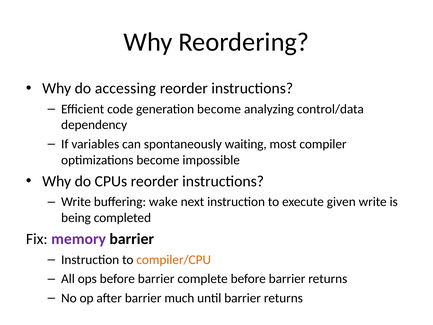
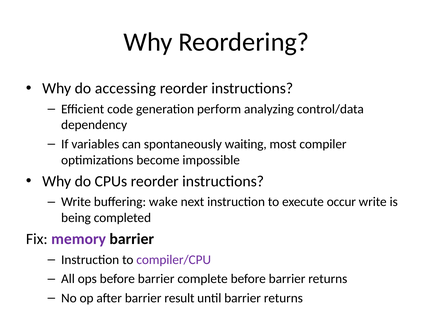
generation become: become -> perform (219, 109)
given: given -> occur (341, 202)
compiler/CPU colour: orange -> purple (174, 259)
much: much -> result (179, 298)
